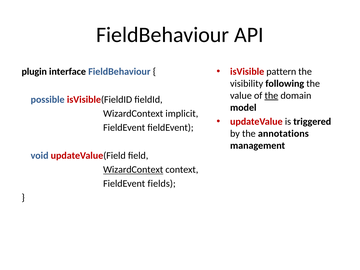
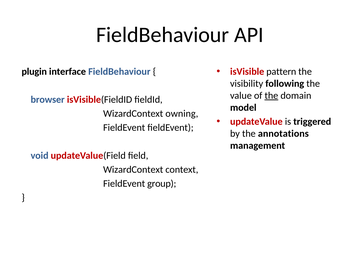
possible: possible -> browser (48, 100)
implicit: implicit -> owning (182, 114)
WizardContext underline: present -> none (133, 170)
fields: fields -> group (162, 184)
